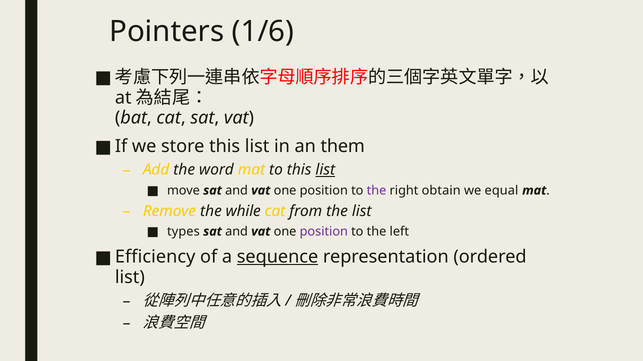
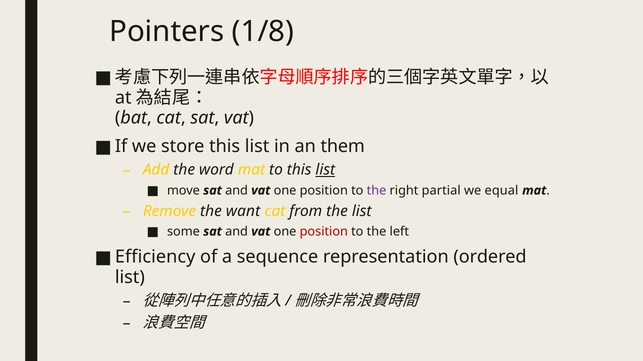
1/6: 1/6 -> 1/8 (263, 32)
obtain: obtain -> partial (441, 191)
while: while -> want (243, 211)
types: types -> some (183, 232)
position colour: purple -> red (324, 232)
sequence underline: present -> none (278, 257)
